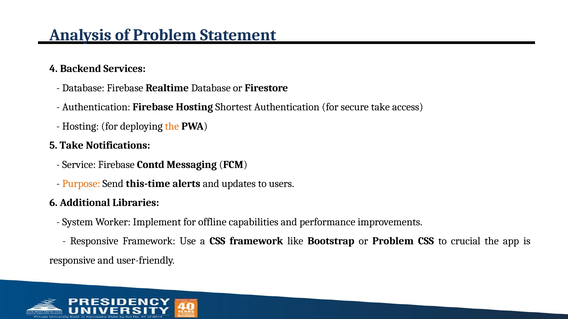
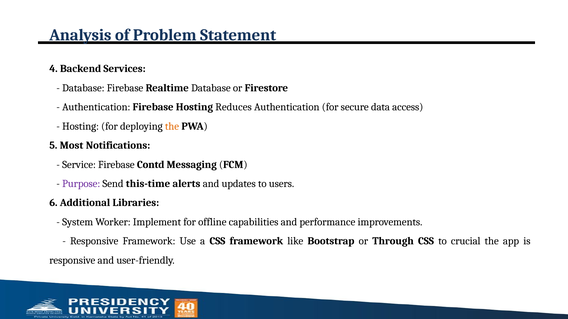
Shortest: Shortest -> Reduces (234, 107)
secure take: take -> data (380, 107)
5 Take: Take -> Most (72, 146)
Purpose colour: orange -> purple (81, 184)
or Problem: Problem -> Through (393, 241)
